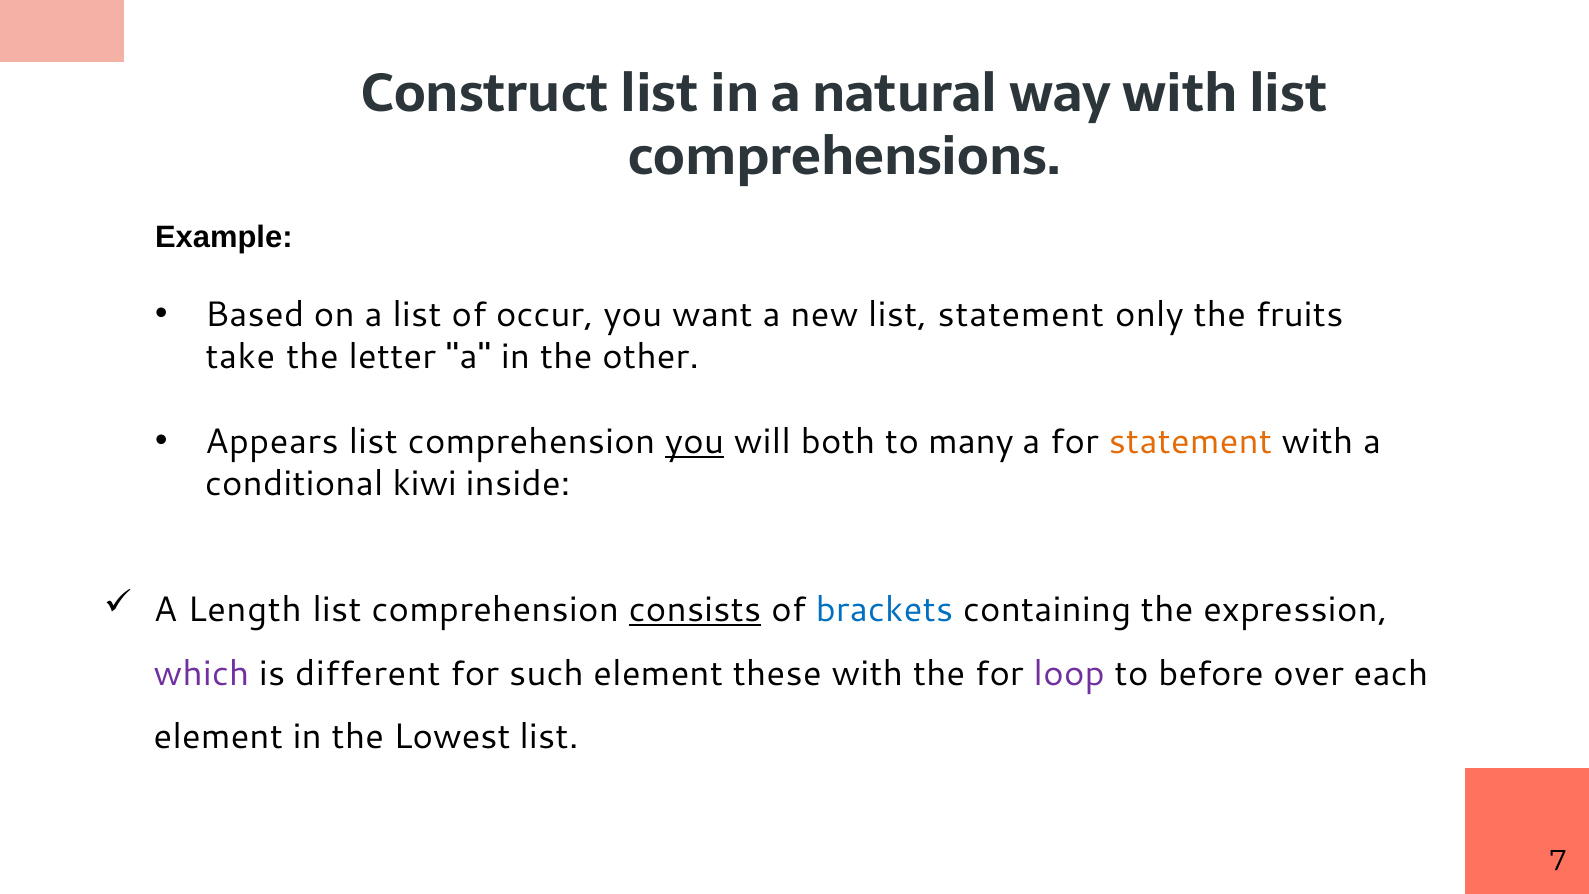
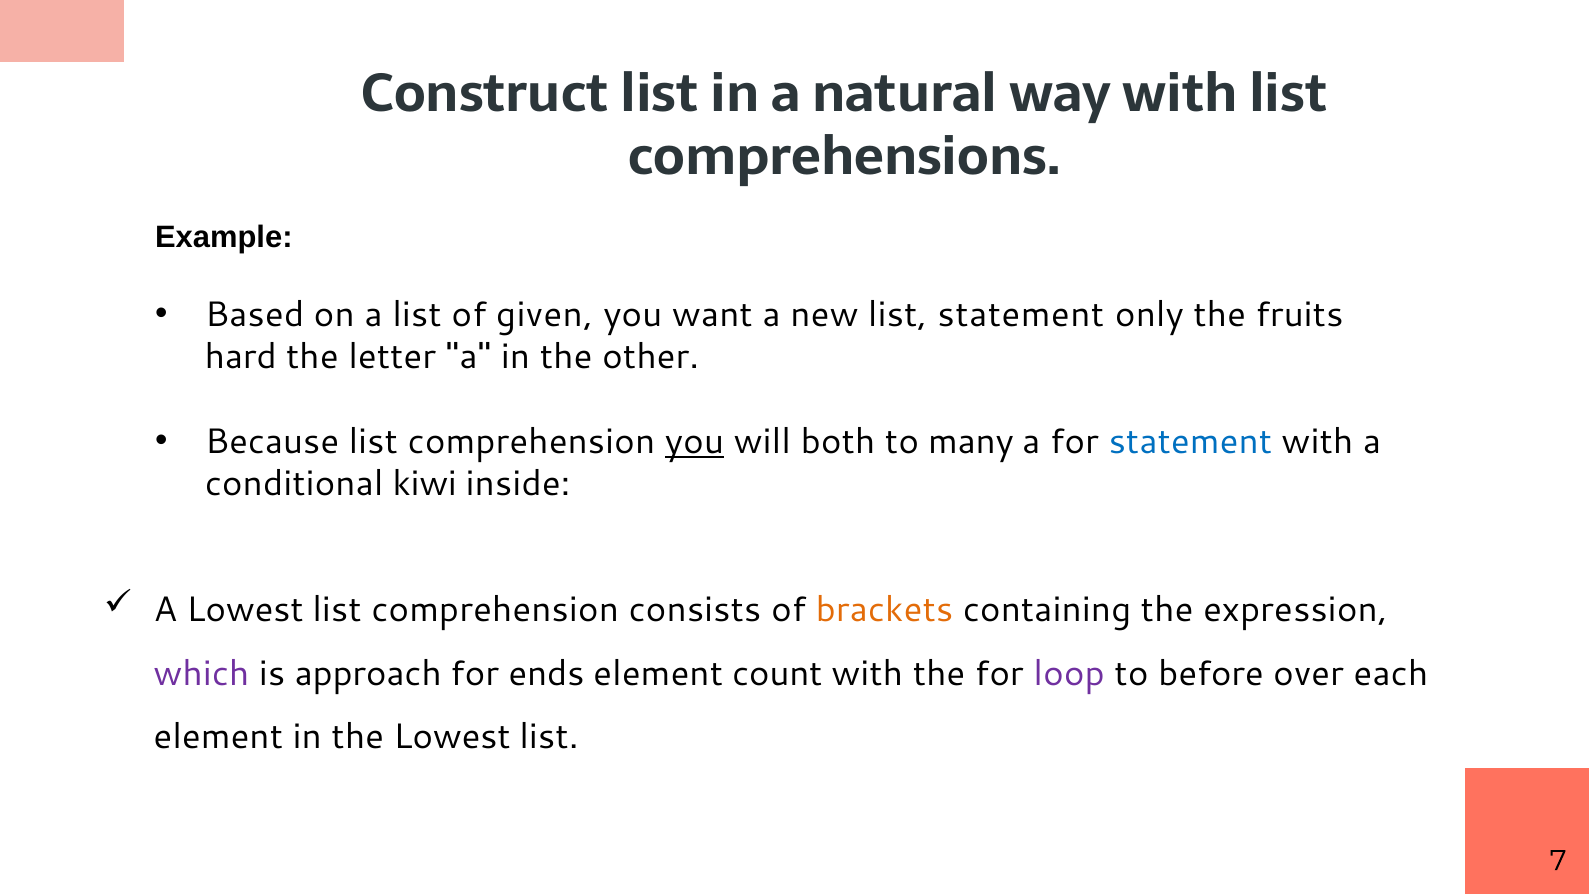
occur: occur -> given (545, 315)
take: take -> hard (241, 357)
Appears: Appears -> Because (272, 442)
statement colour: orange -> blue (1190, 442)
A Length: Length -> Lowest (245, 610)
consists underline: present -> none (695, 610)
brackets colour: blue -> orange (884, 610)
different: different -> approach (368, 674)
such: such -> ends (547, 674)
these: these -> count (777, 674)
